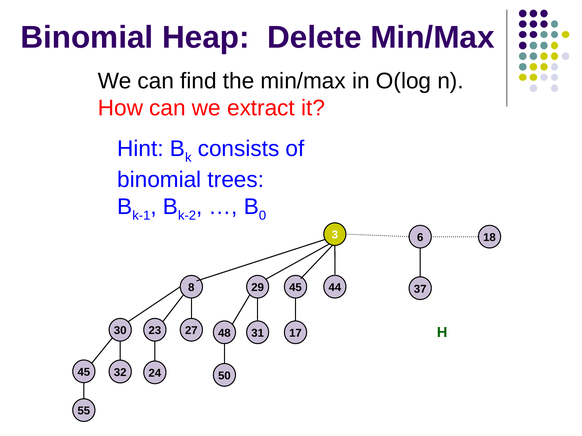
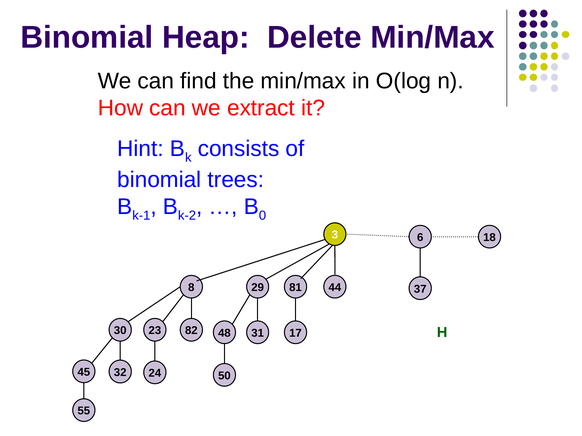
29 45: 45 -> 81 (295, 288)
27: 27 -> 82 (191, 331)
